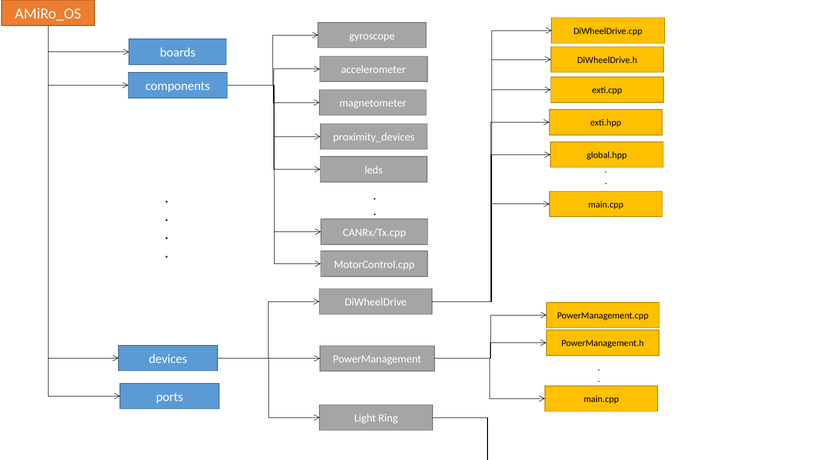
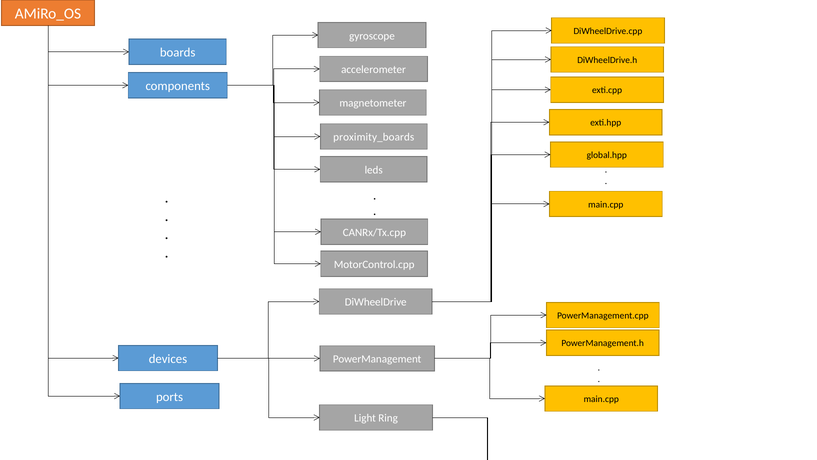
proximity_devices: proximity_devices -> proximity_boards (374, 137)
